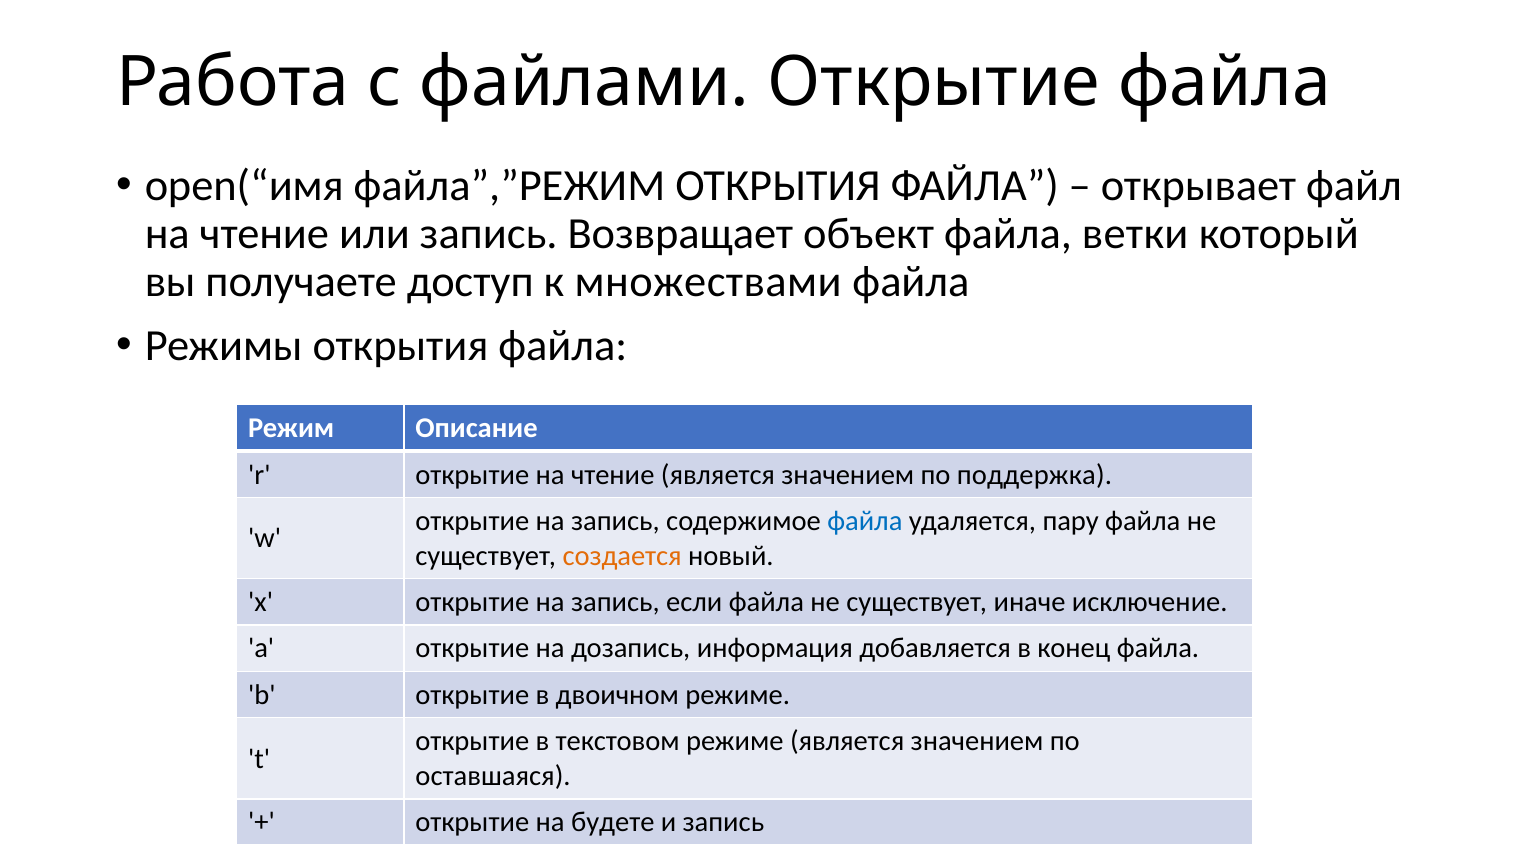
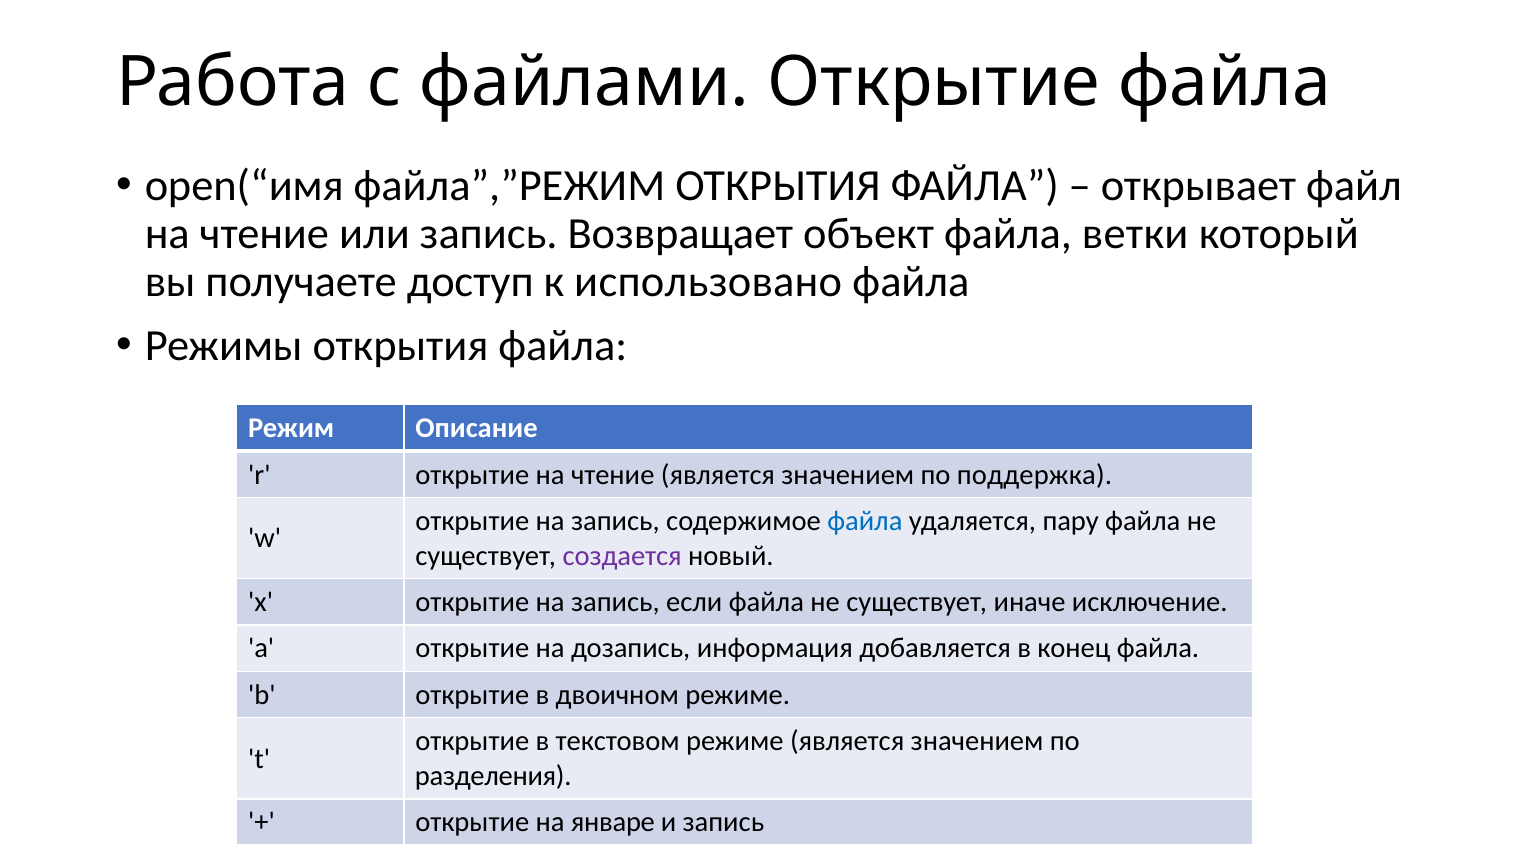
множествами: множествами -> использовано (708, 282)
создается colour: orange -> purple (622, 556)
оставшаяся: оставшаяся -> разделения (493, 776)
будете: будете -> январе (613, 823)
